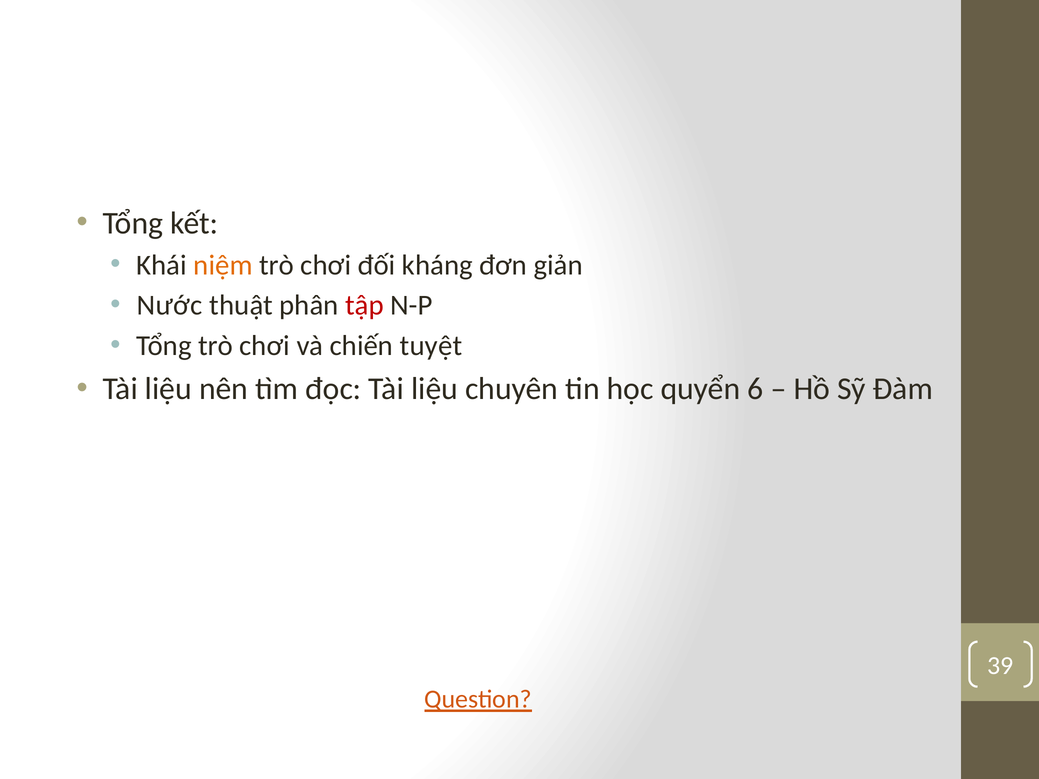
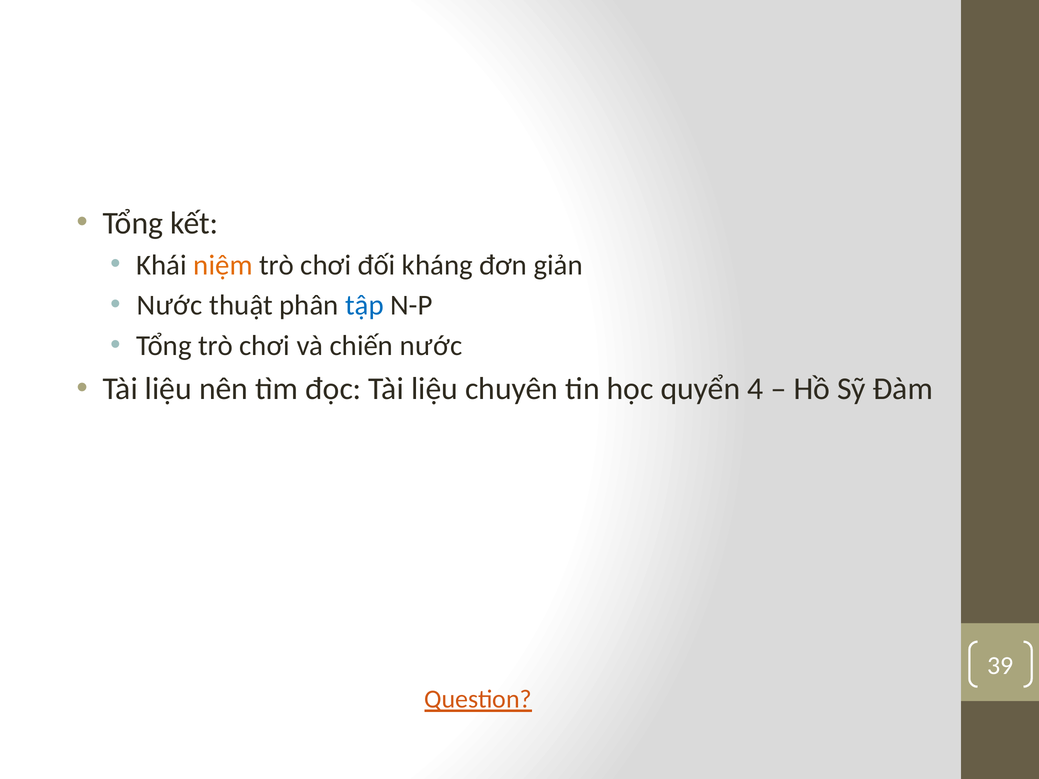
tập colour: red -> blue (365, 306)
chiến tuyệt: tuyệt -> nước (431, 346)
6: 6 -> 4 (755, 389)
